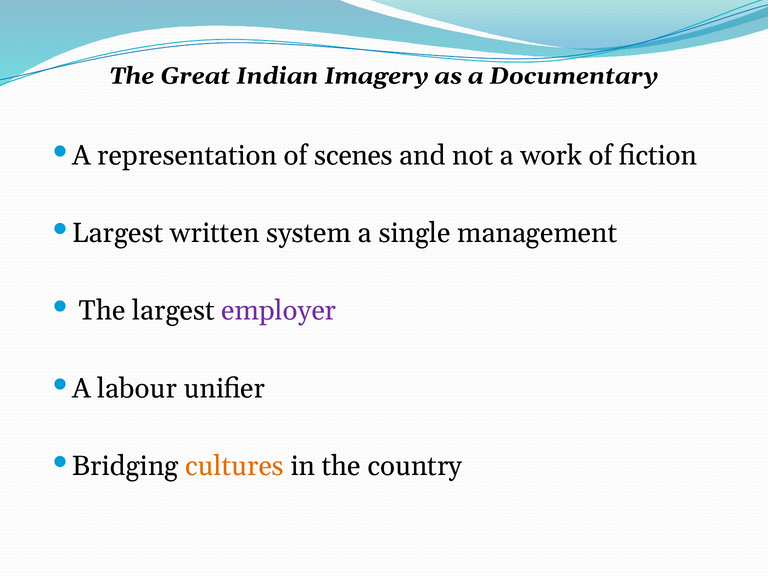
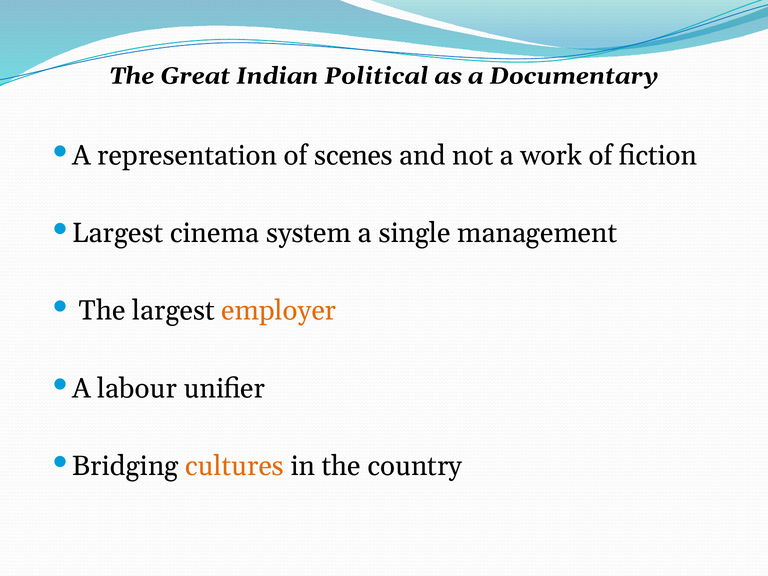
Imagery: Imagery -> Political (376, 76)
written: written -> cinema (215, 233)
employer colour: purple -> orange (279, 311)
